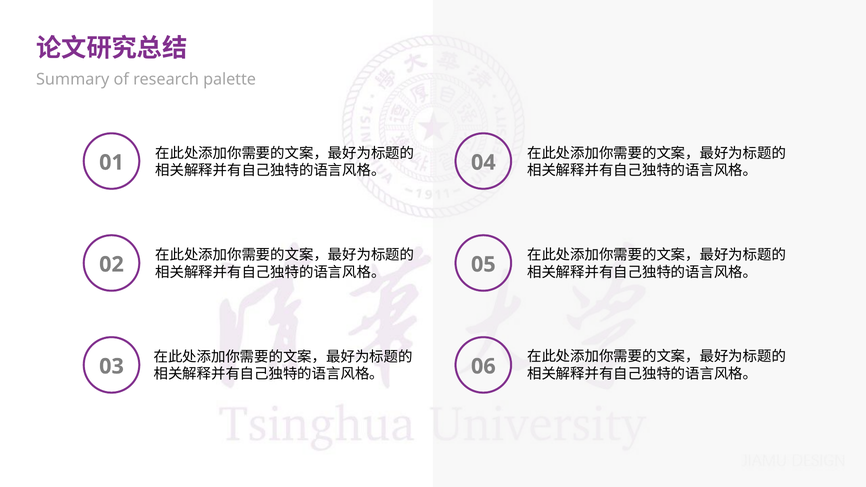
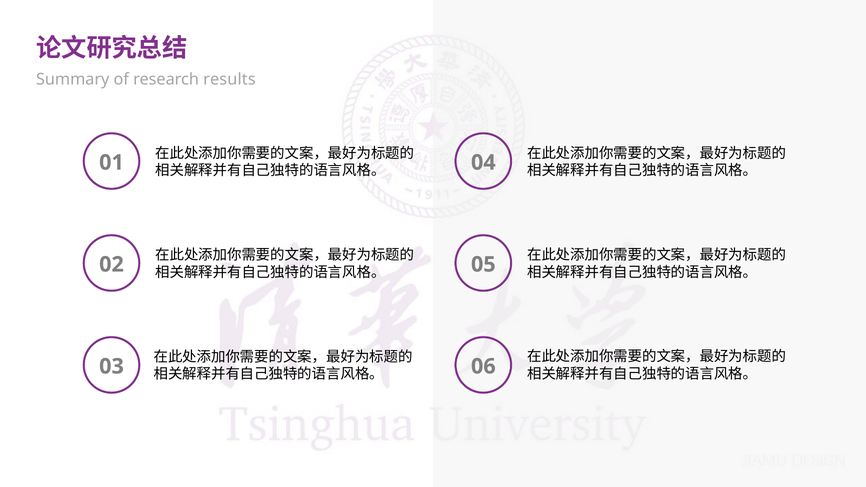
palette: palette -> results (229, 79)
